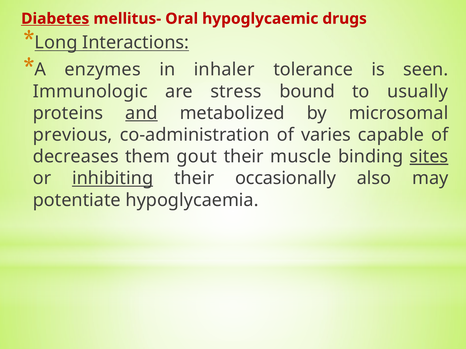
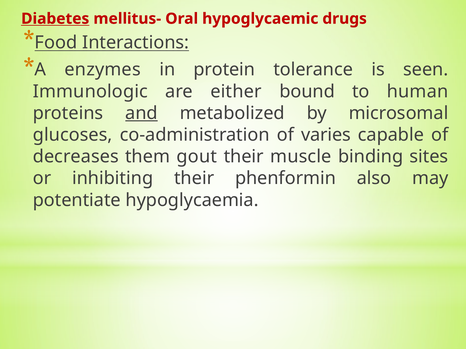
Long: Long -> Food (56, 42)
inhaler: inhaler -> protein (224, 70)
stress: stress -> either (236, 92)
usually: usually -> human (418, 92)
previous: previous -> glucoses (73, 135)
sites underline: present -> none (429, 157)
inhibiting underline: present -> none (113, 179)
occasionally: occasionally -> phenformin (285, 179)
